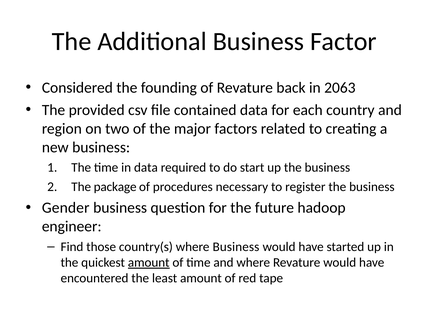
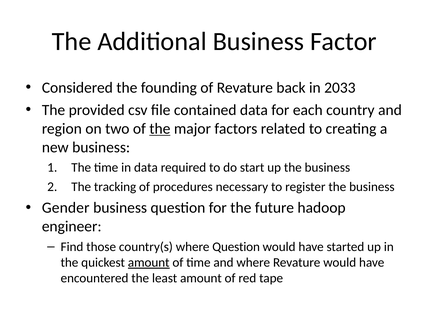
2063: 2063 -> 2033 (340, 88)
the underline: none -> present (160, 129)
package: package -> tracking (115, 187)
where Business: Business -> Question (236, 247)
